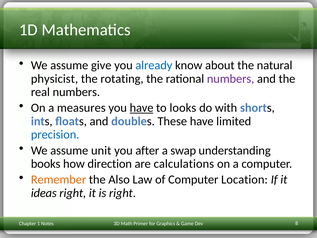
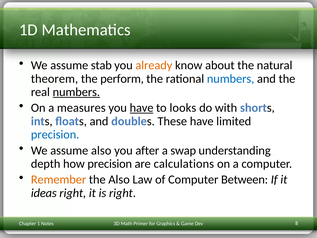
give: give -> stab (101, 65)
already colour: blue -> orange (154, 65)
physicist: physicist -> theorem (55, 79)
rotating: rotating -> perform (122, 79)
numbers colour: purple -> blue (231, 79)
numbers underline: none -> present (76, 92)
assume unit: unit -> also (101, 150)
books: books -> depth (46, 164)
how direction: direction -> precision (110, 164)
Location: Location -> Between (245, 179)
